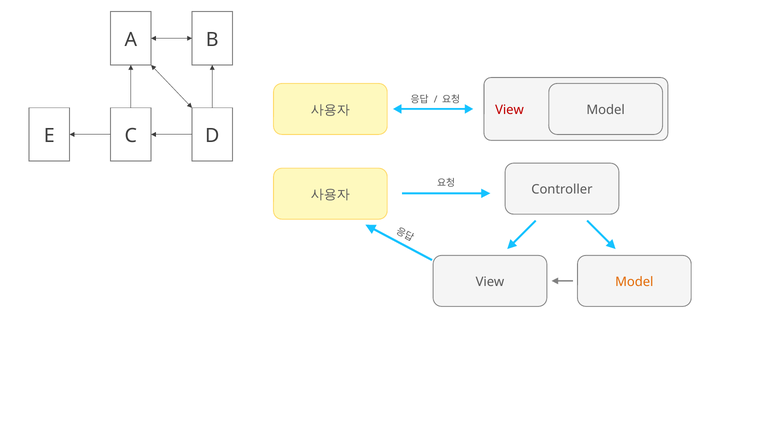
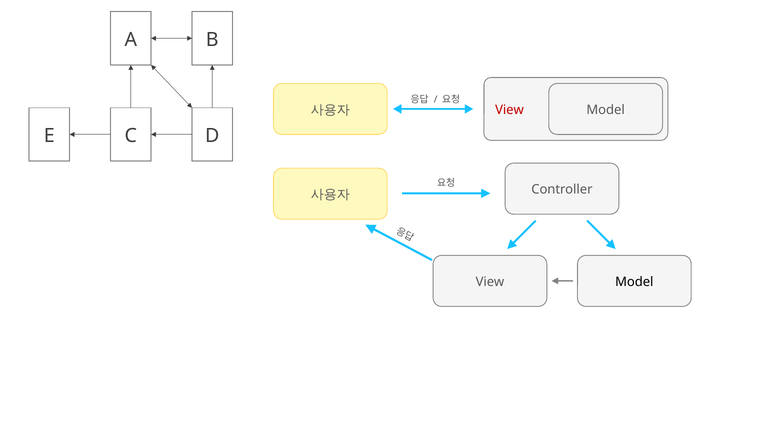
Model colour: orange -> black (634, 282)
